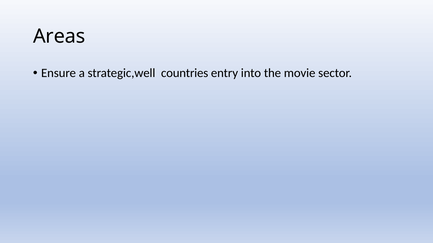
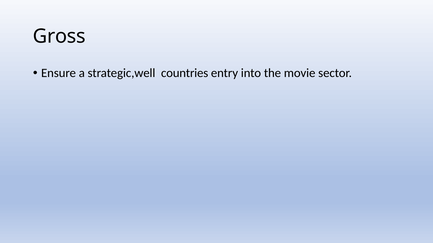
Areas: Areas -> Gross (59, 36)
